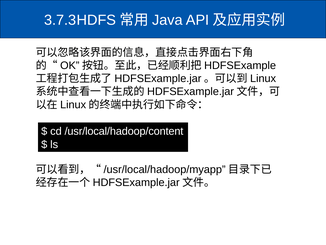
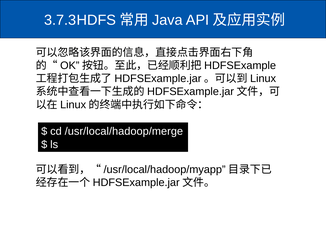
/usr/local/hadoop/content: /usr/local/hadoop/content -> /usr/local/hadoop/merge (124, 131)
